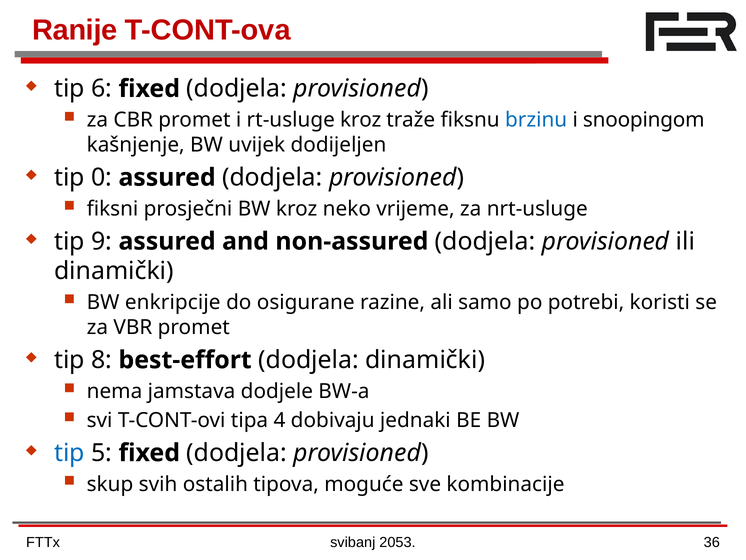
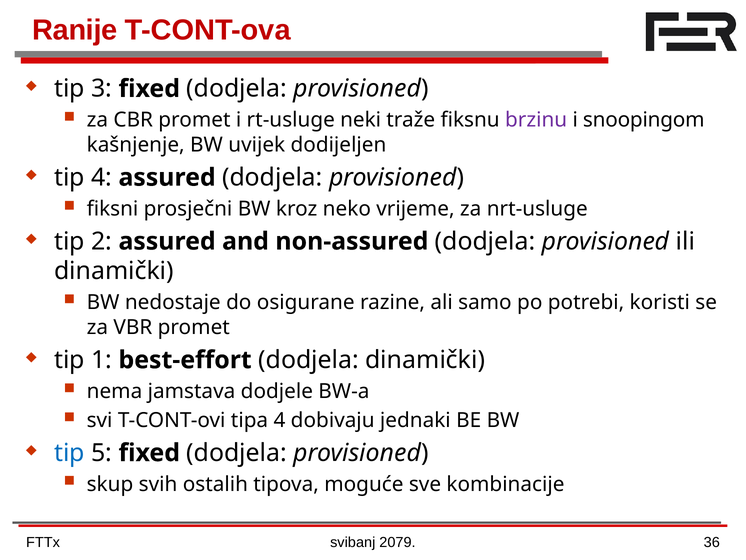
6: 6 -> 3 (102, 89)
rt-usluge kroz: kroz -> neki (361, 120)
brzinu colour: blue -> purple (536, 120)
tip 0: 0 -> 4 (102, 177)
9: 9 -> 2 (102, 241)
enkripcije: enkripcije -> nedostaje (173, 302)
8: 8 -> 1 (102, 360)
2053: 2053 -> 2079 (397, 542)
